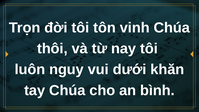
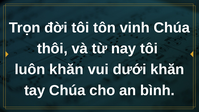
luôn nguy: nguy -> khăn (66, 69)
